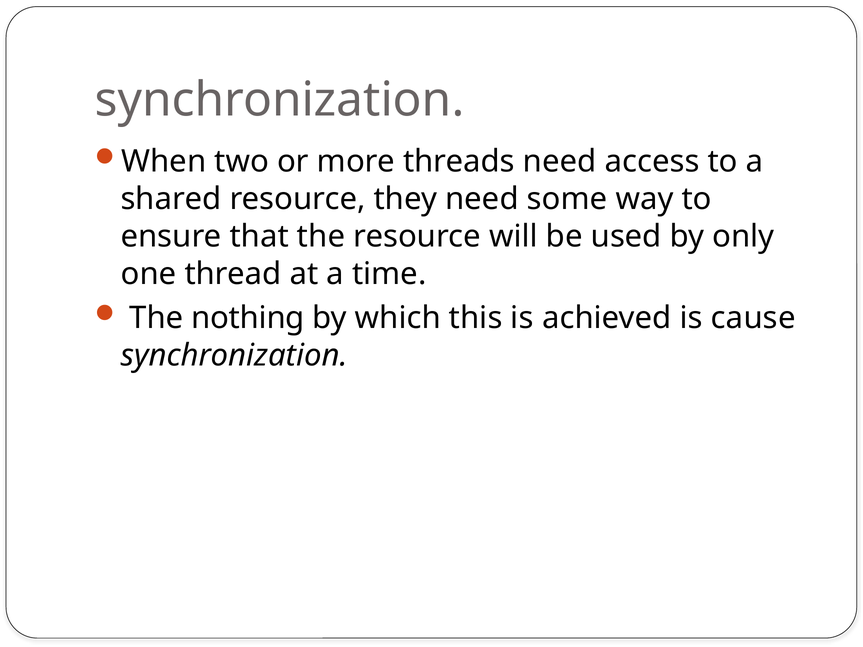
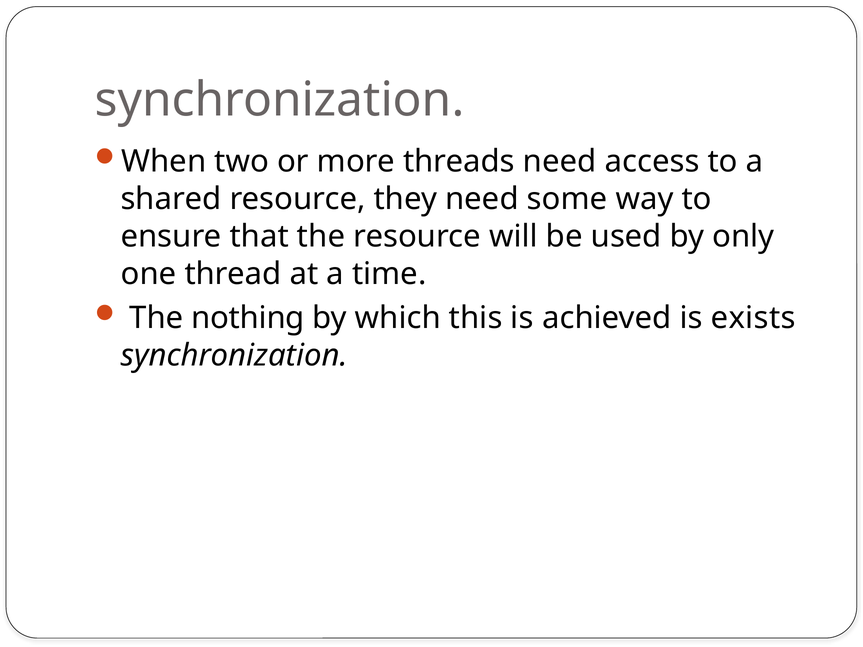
cause: cause -> exists (753, 318)
